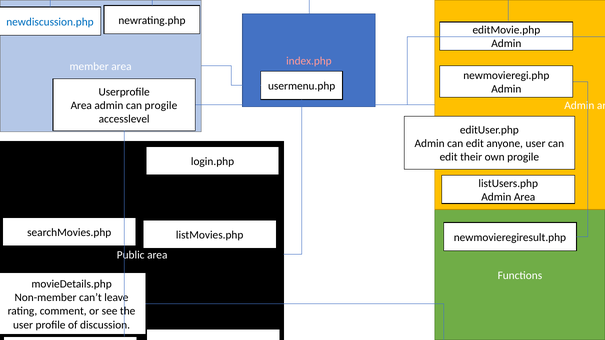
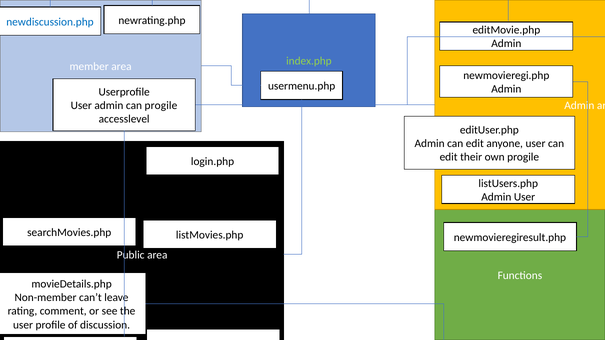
index.php colour: pink -> light green (309, 61)
Area: Area -> User (81, 106)
Area: Area -> User (525, 197)
